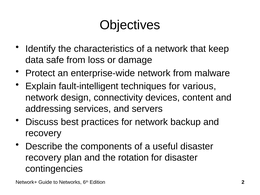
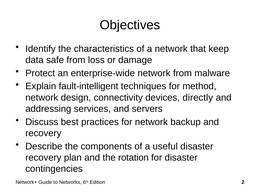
various: various -> method (199, 86)
content: content -> directly (198, 98)
